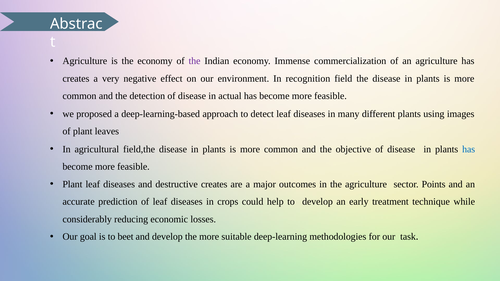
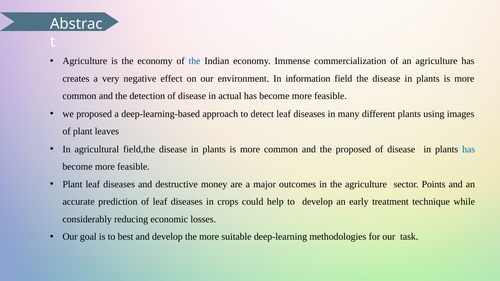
the colour: purple -> blue (195, 61)
recognition: recognition -> information (308, 79)
the objective: objective -> proposed (353, 149)
destructive creates: creates -> money (214, 184)
beet: beet -> best (126, 237)
